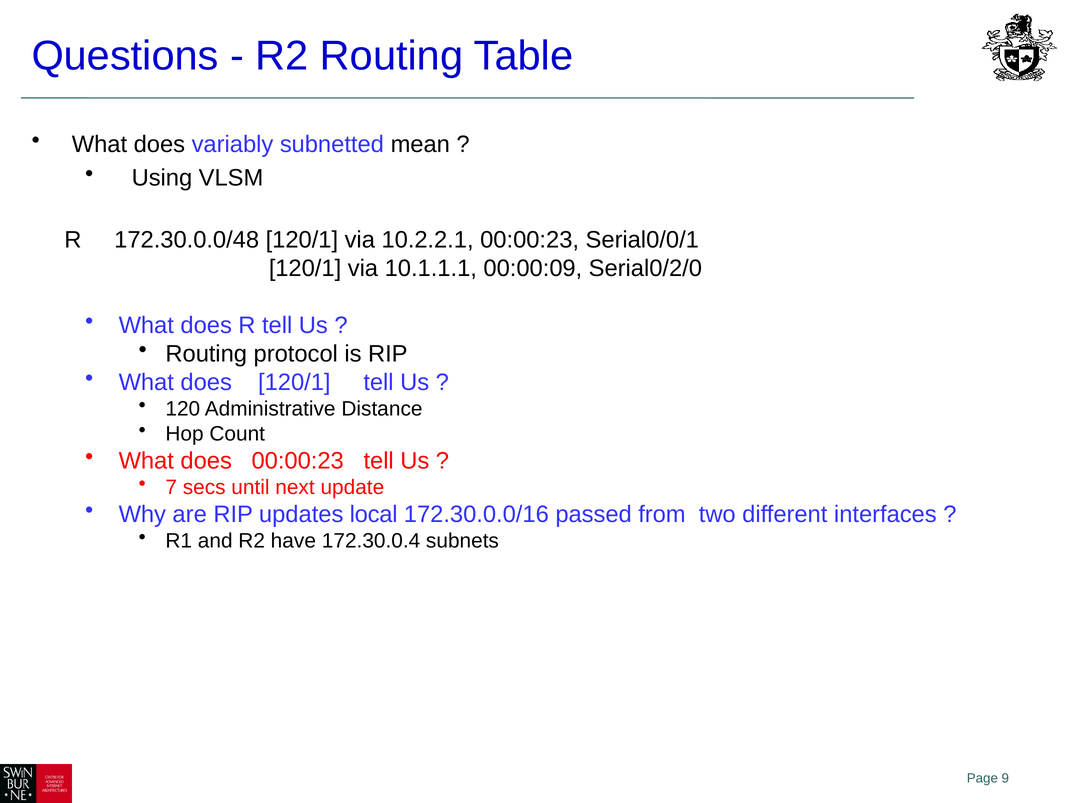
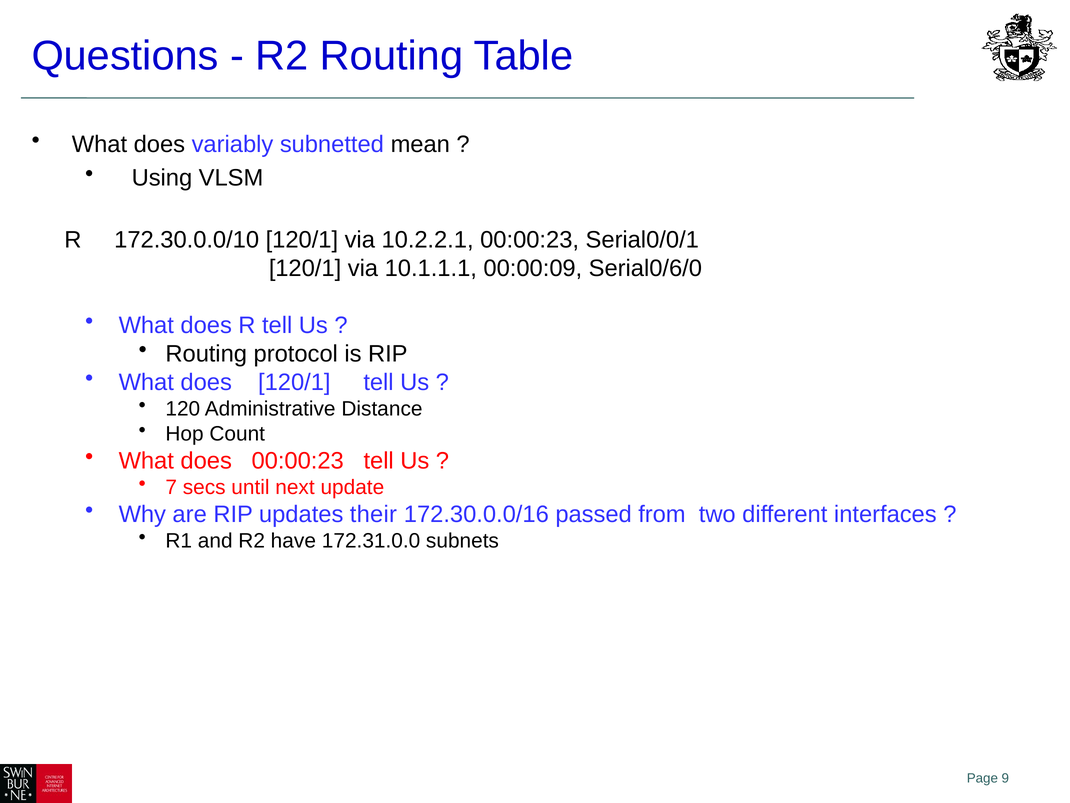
172.30.0.0/48: 172.30.0.0/48 -> 172.30.0.0/10 (187, 240)
Serial0/2/0: Serial0/2/0 -> Serial0/6/0 (645, 268)
local: local -> their (373, 514)
172.30.0.4: 172.30.0.4 -> 172.31.0.0 (371, 541)
